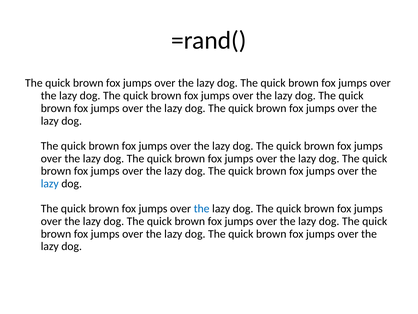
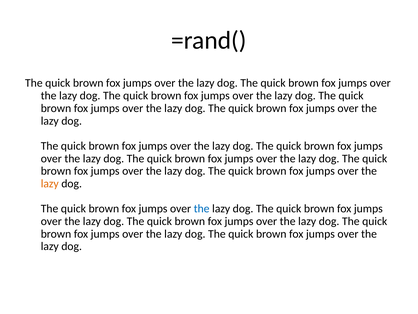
lazy colour: blue -> orange (50, 183)
